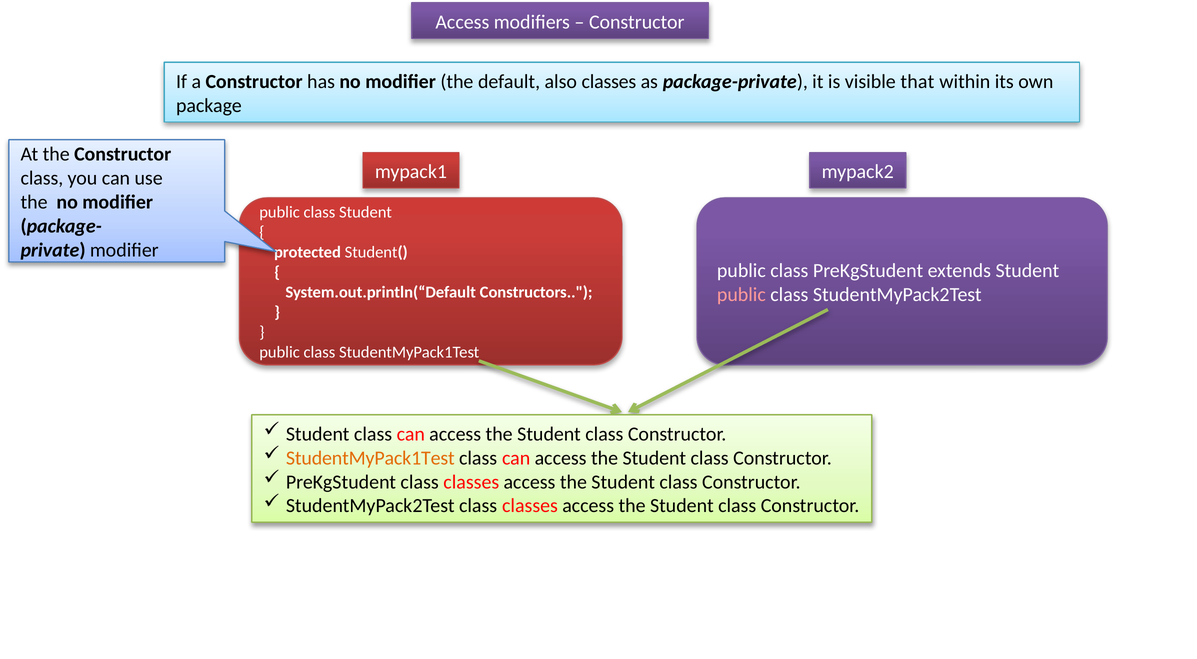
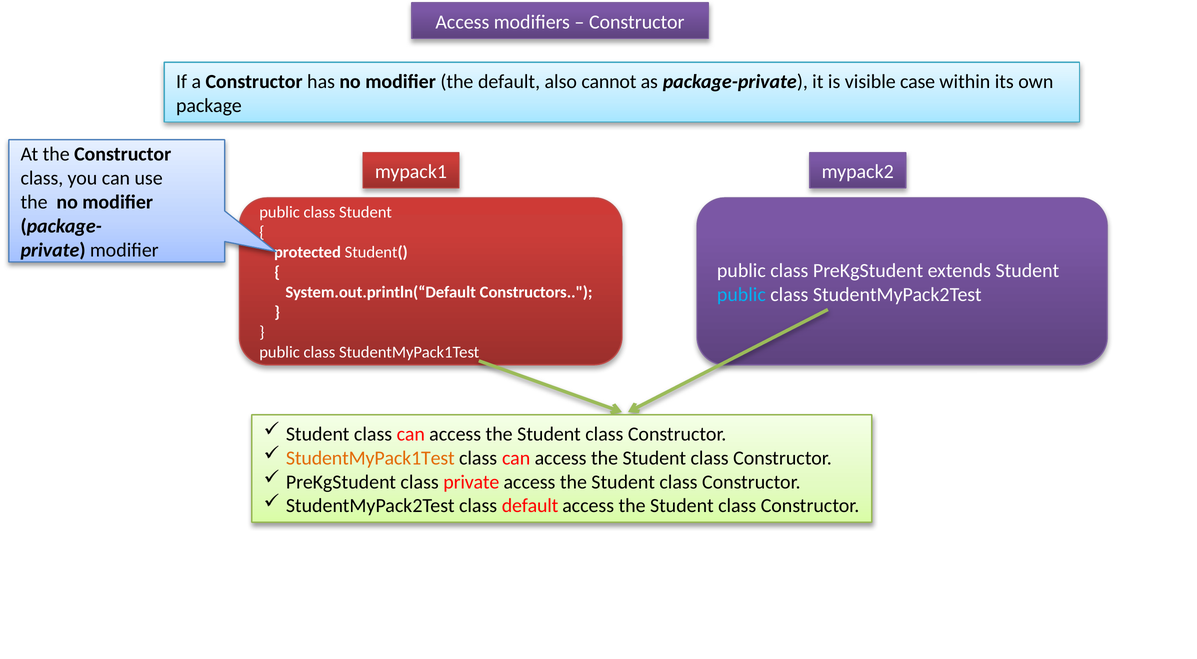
also classes: classes -> cannot (609, 82)
that: that -> case (918, 82)
public colour: pink -> light blue (741, 294)
PreKgStudent class classes: classes -> private (471, 481)
StudentMyPack2Test class classes: classes -> default (530, 505)
